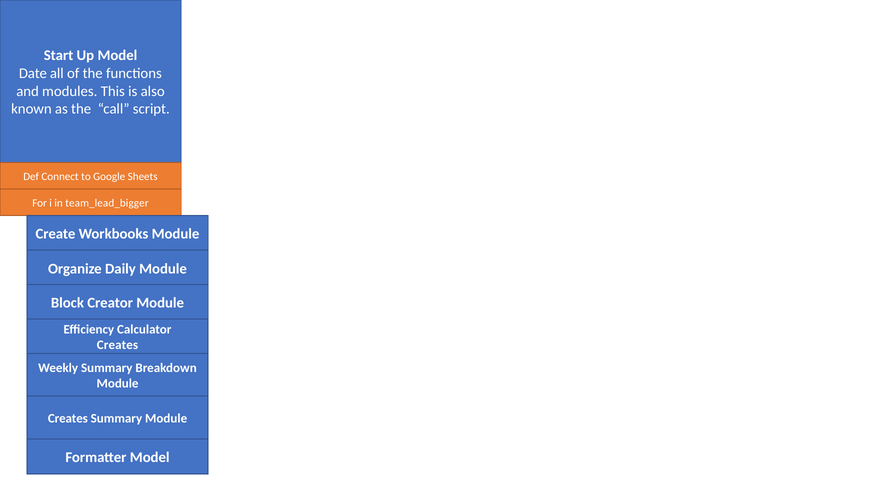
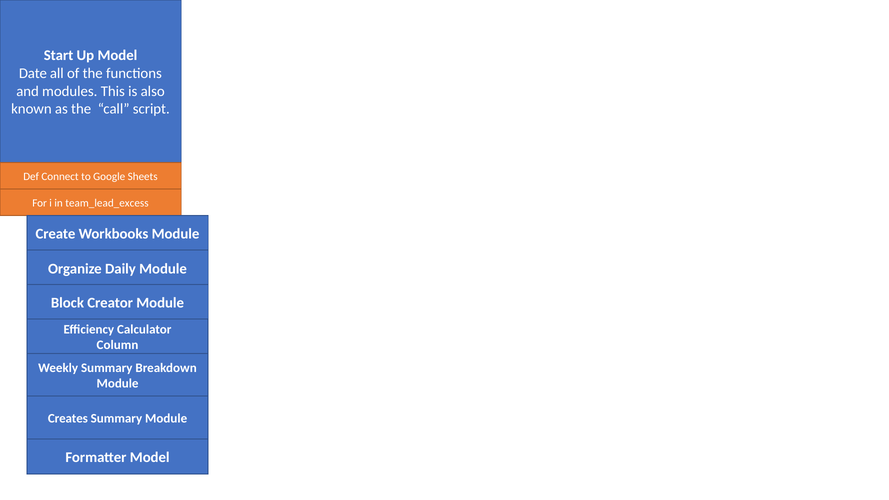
team_lead_bigger: team_lead_bigger -> team_lead_excess (107, 203)
Creates: Creates -> Column (117, 345)
